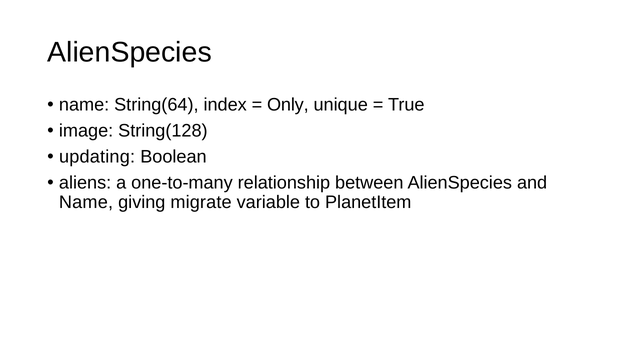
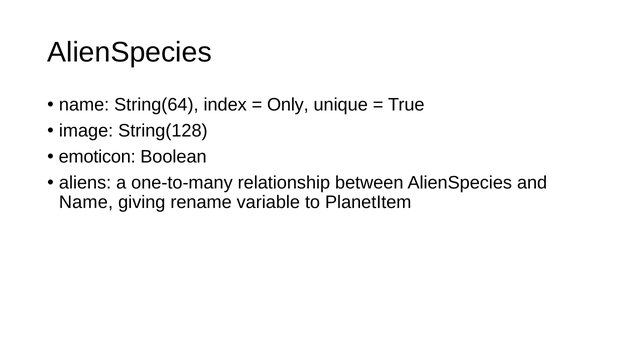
updating: updating -> emoticon (97, 157)
migrate: migrate -> rename (201, 202)
